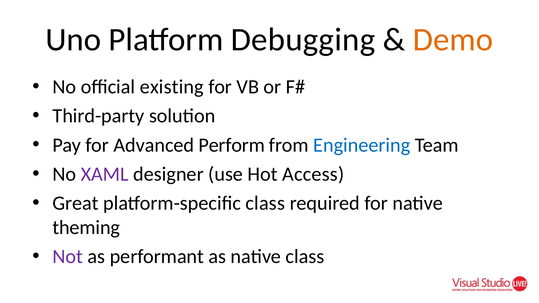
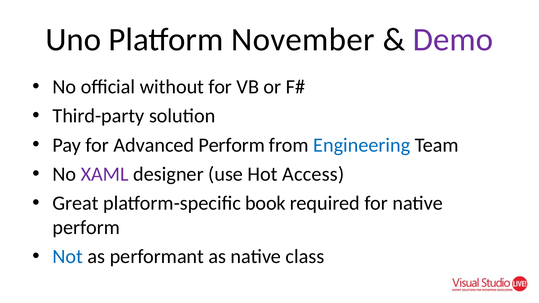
Debugging: Debugging -> November (303, 40)
Demo colour: orange -> purple (453, 40)
existing: existing -> without (172, 87)
platform-specific class: class -> book (265, 203)
theming: theming -> perform (86, 228)
Not colour: purple -> blue (68, 257)
